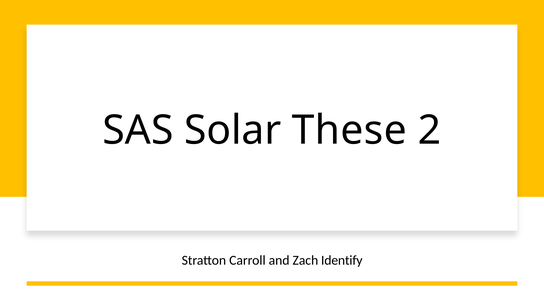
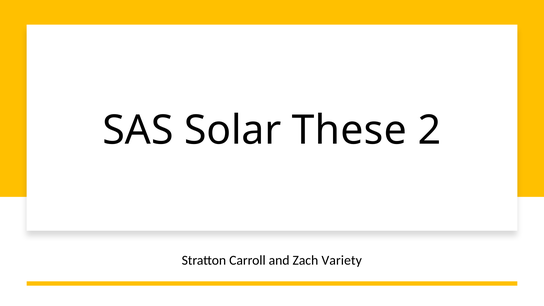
Identify: Identify -> Variety (342, 260)
